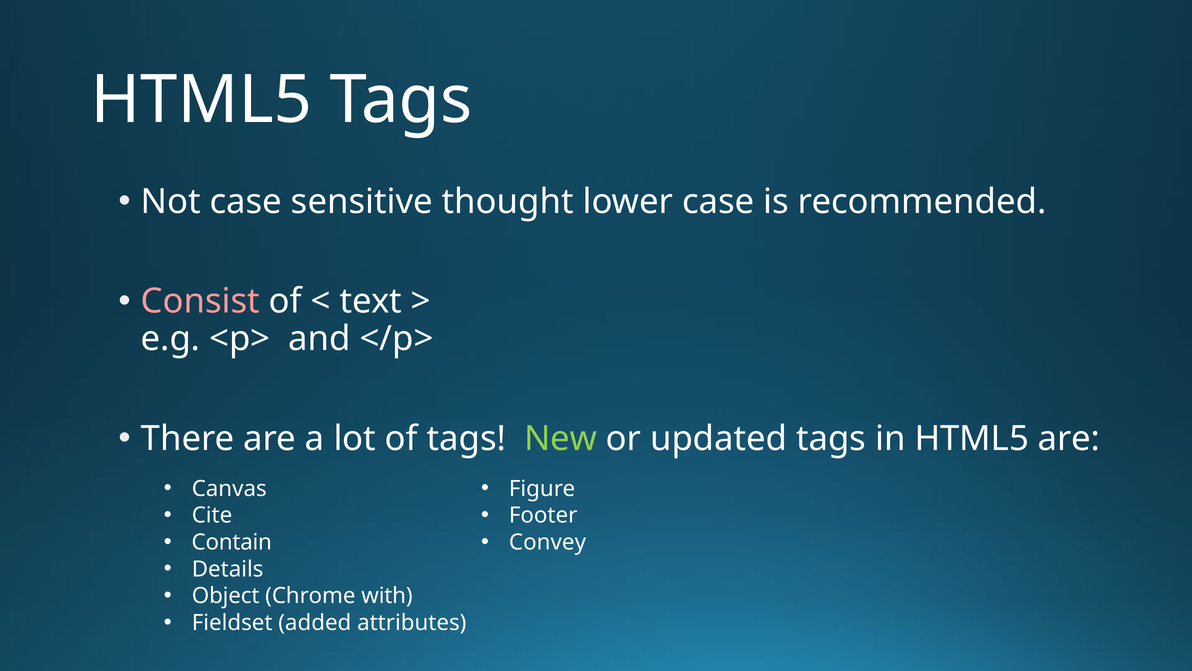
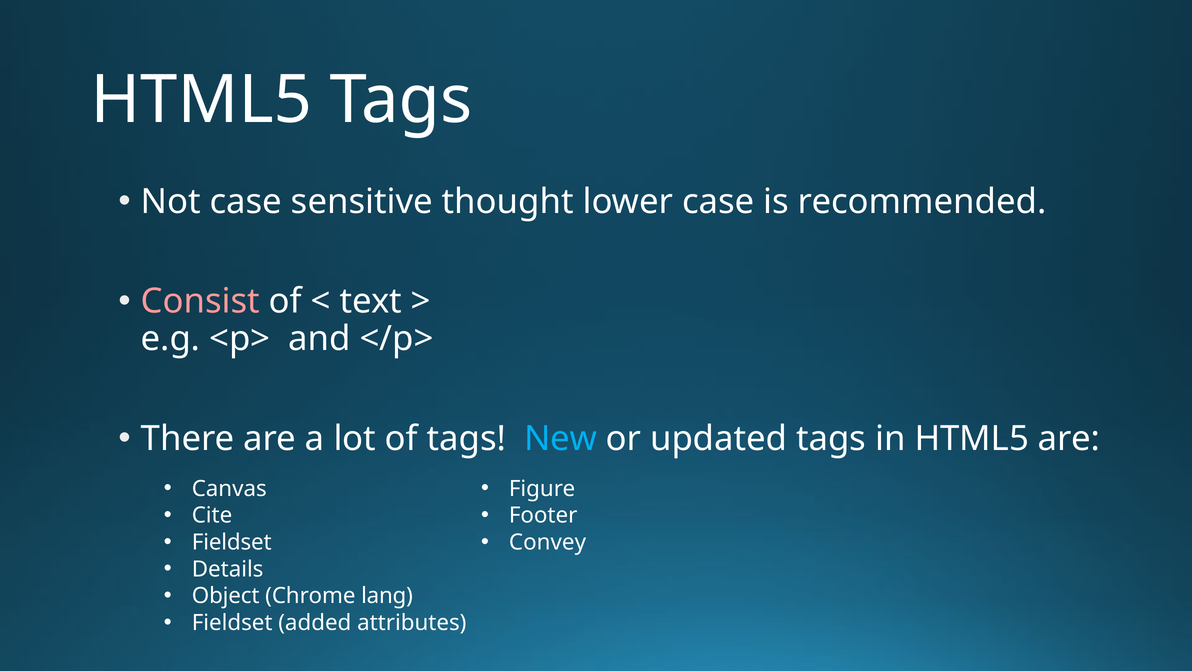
New colour: light green -> light blue (561, 439)
Contain: Contain -> Fieldset (232, 542)
with: with -> lang (387, 596)
